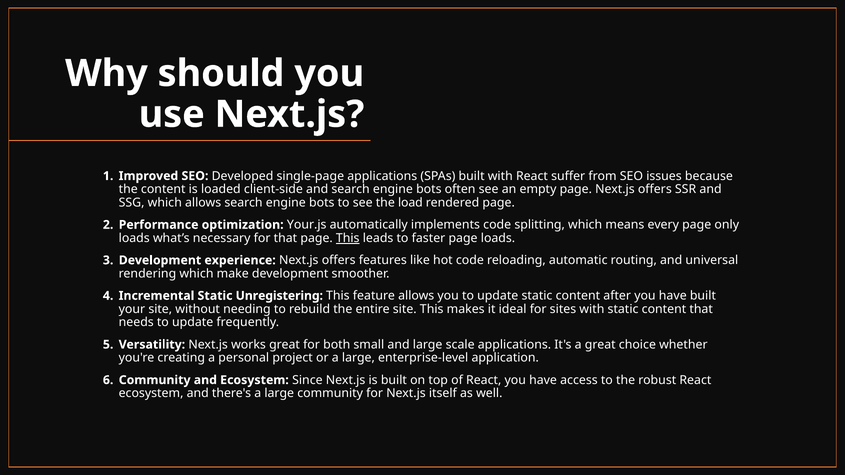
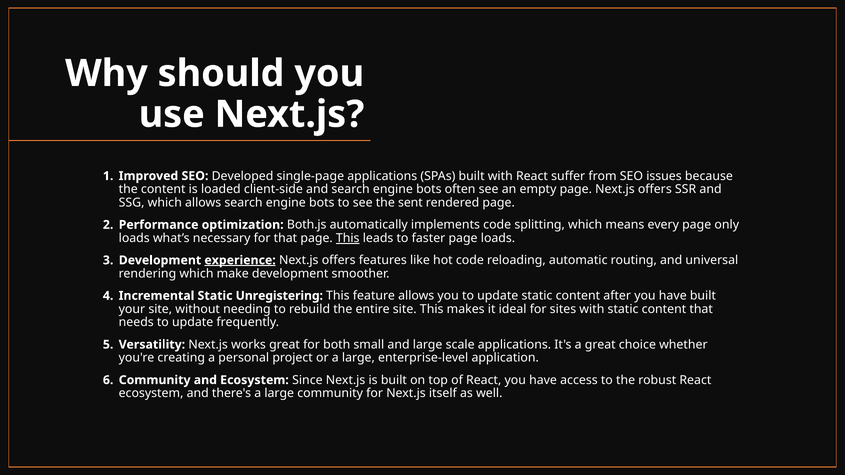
load: load -> sent (410, 203)
Your.js: Your.js -> Both.js (307, 225)
experience underline: none -> present (240, 260)
